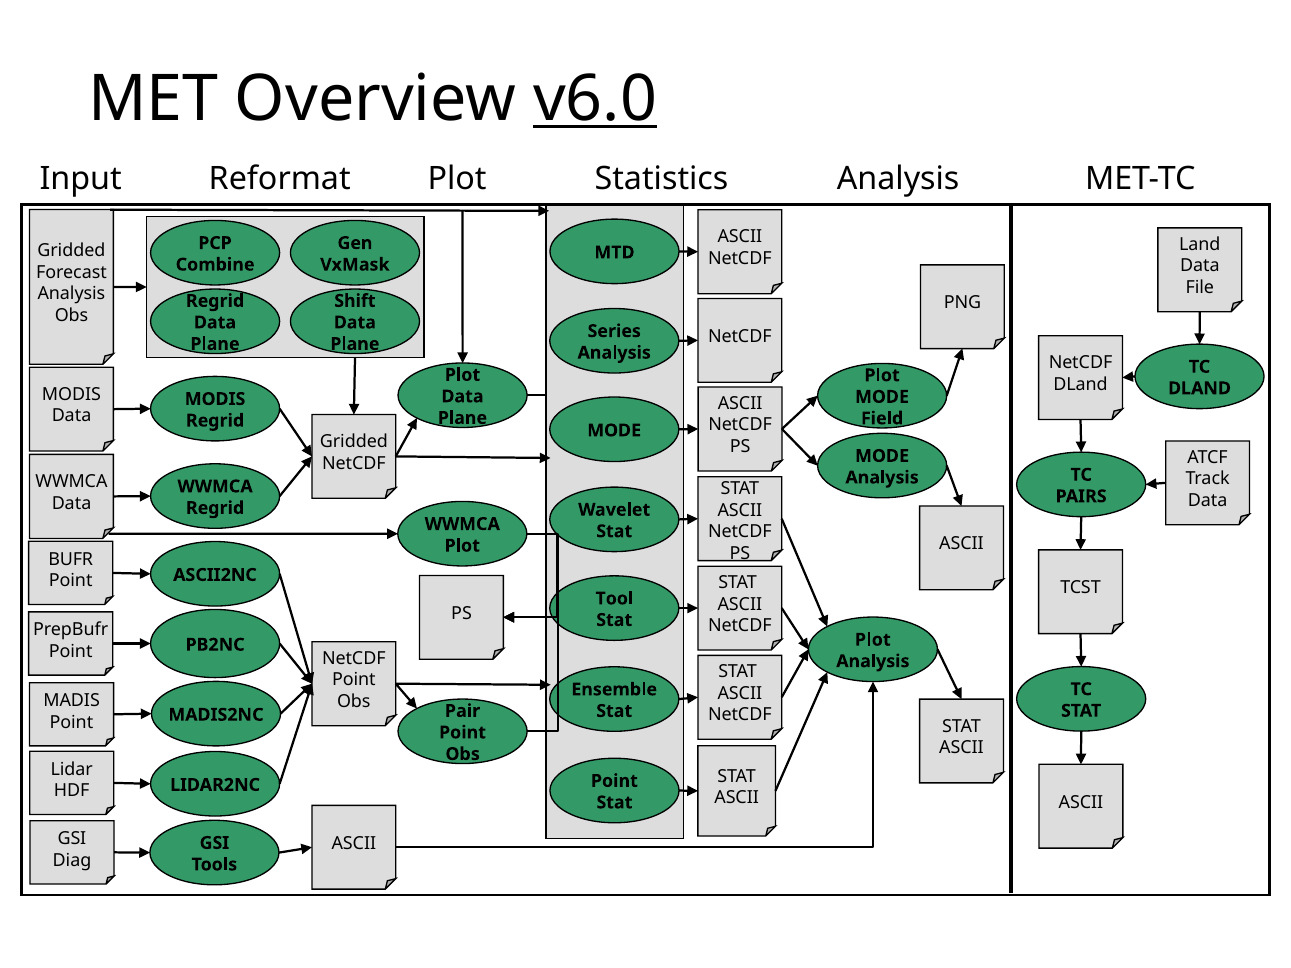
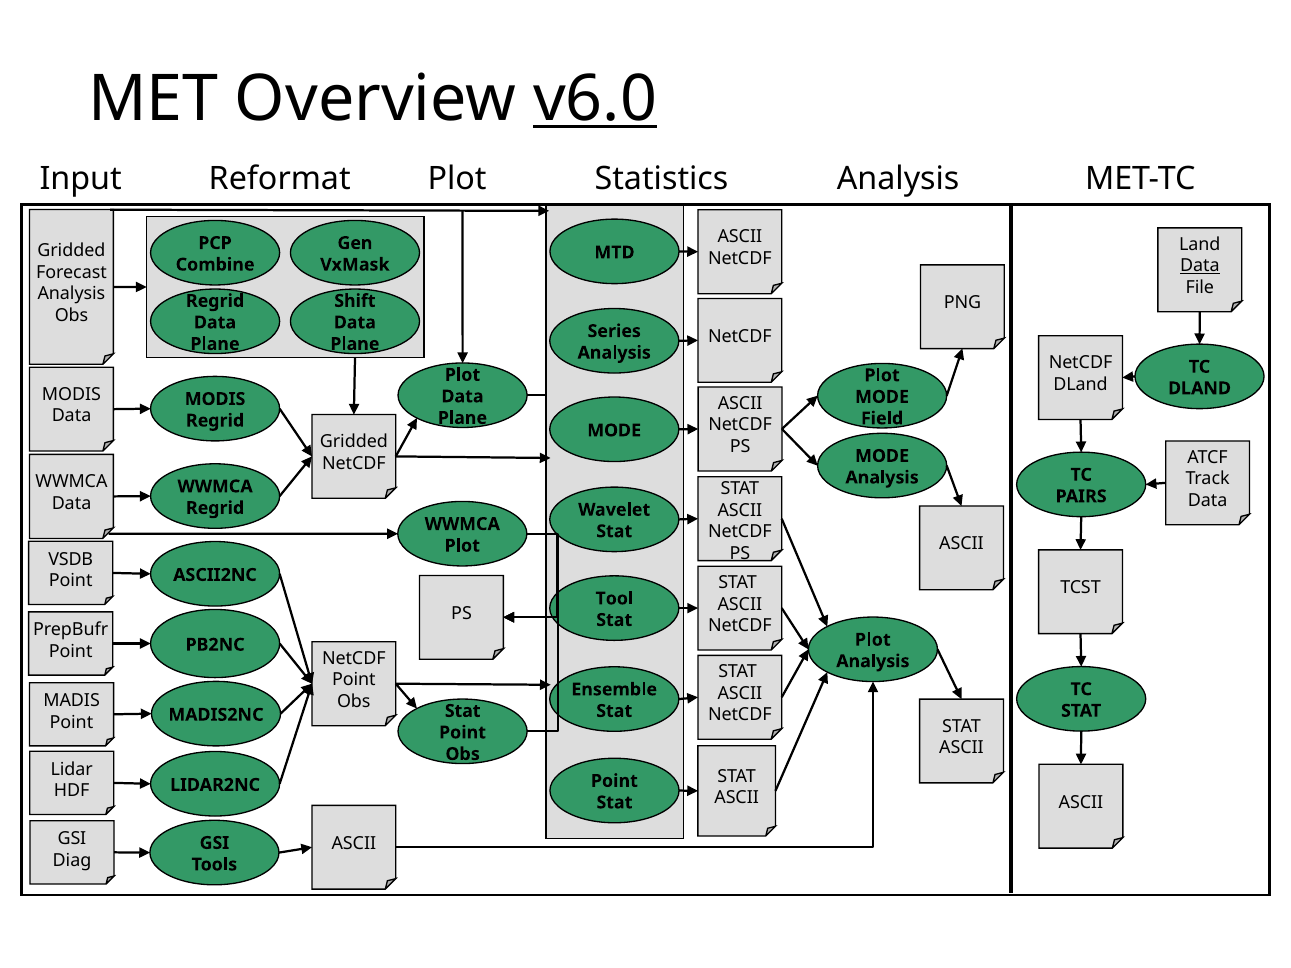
Data underline: none -> present (1200, 266)
BUFR: BUFR -> VSDB (71, 560)
Pair: Pair -> Stat (463, 711)
